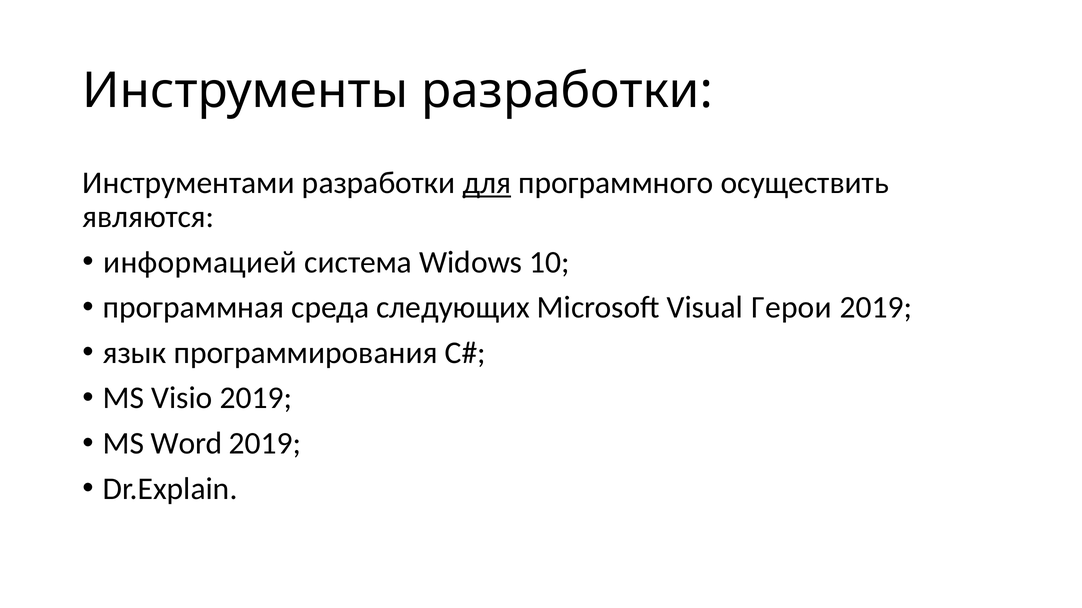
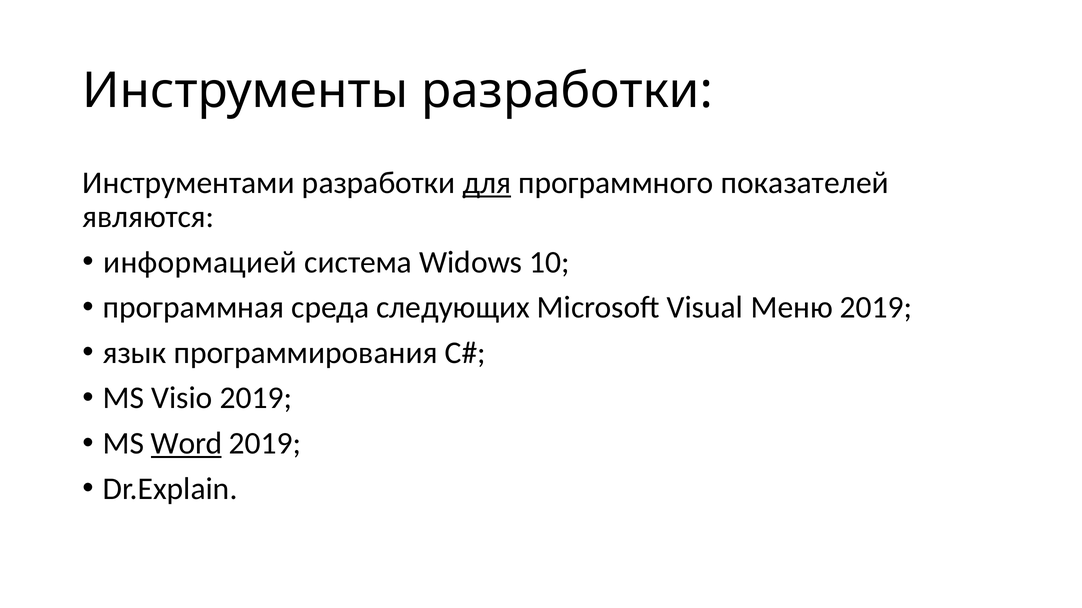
осуществить: осуществить -> показателей (805, 183)
Герои: Герои -> Меню (792, 308)
Word underline: none -> present (187, 444)
